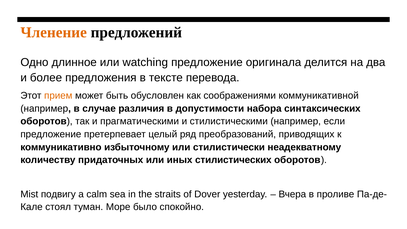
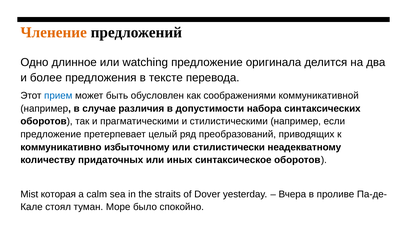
прием colour: orange -> blue (58, 96)
стилистических: стилистических -> синтаксическое (233, 160)
подвигу: подвигу -> которая (58, 194)
